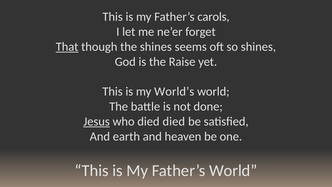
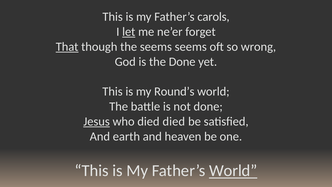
let underline: none -> present (129, 32)
the shines: shines -> seems (156, 47)
so shines: shines -> wrong (258, 47)
the Raise: Raise -> Done (182, 62)
World’s: World’s -> Round’s (174, 92)
World underline: none -> present (233, 171)
